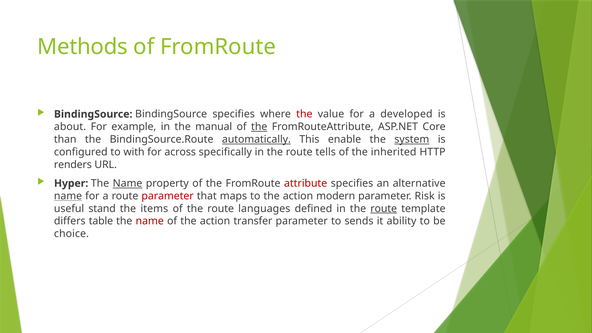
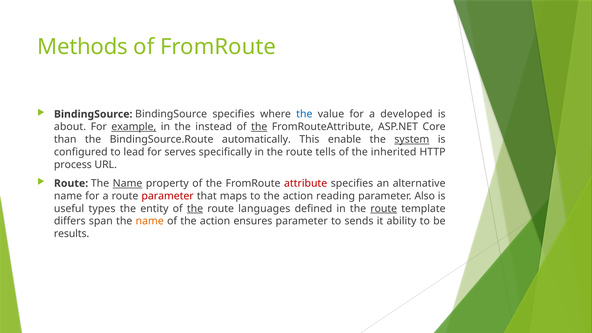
the colour: red -> blue (304, 114)
example underline: none -> present (134, 127)
manual: manual -> instead (214, 127)
automatically underline: present -> none (256, 139)
with: with -> lead (134, 152)
across: across -> serves (180, 152)
renders: renders -> process (73, 165)
Hyper: Hyper -> Route (71, 183)
name underline: present -> none (68, 196)
modern: modern -> reading (336, 196)
Risk: Risk -> Also (425, 196)
stand: stand -> types (102, 209)
items: items -> entity (154, 209)
the underline: none -> present (195, 209)
table: table -> span (101, 221)
name colour: red -> orange (150, 221)
transfer: transfer -> ensures (253, 221)
choice: choice -> results (72, 234)
